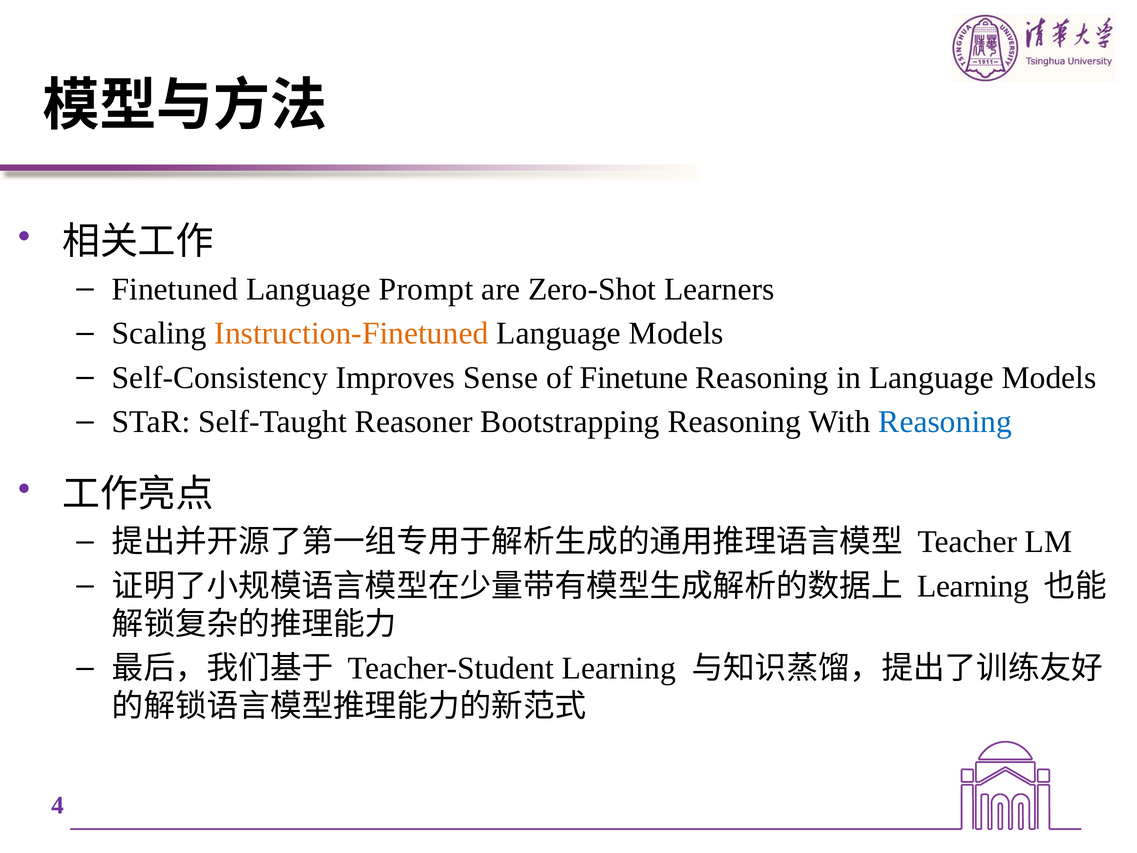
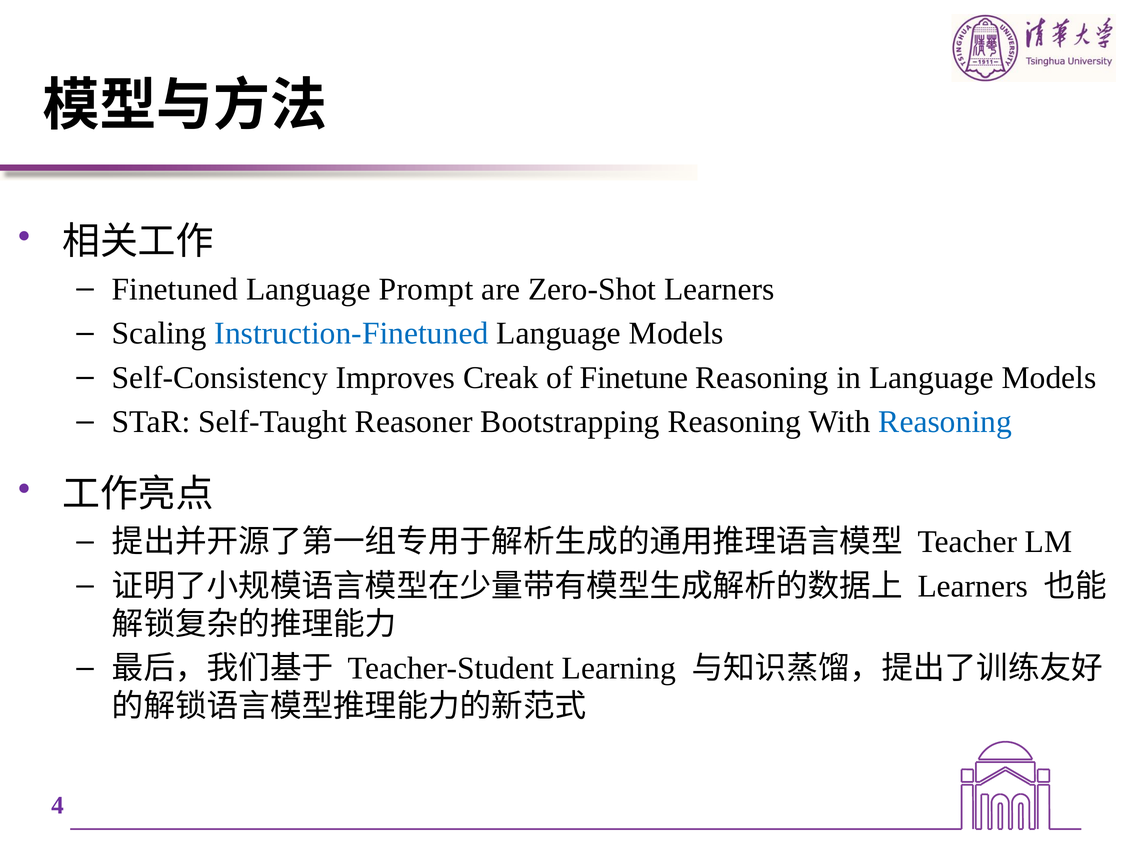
Instruction-Finetuned colour: orange -> blue (351, 333)
Sense: Sense -> Creak (501, 378)
Learning: Learning -> Learners (973, 586)
